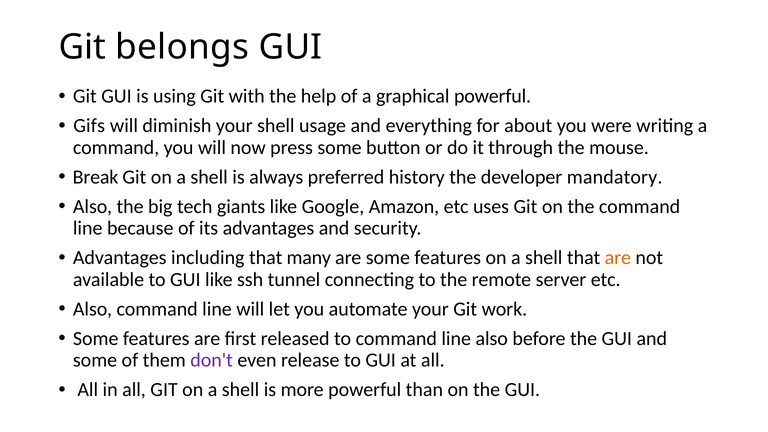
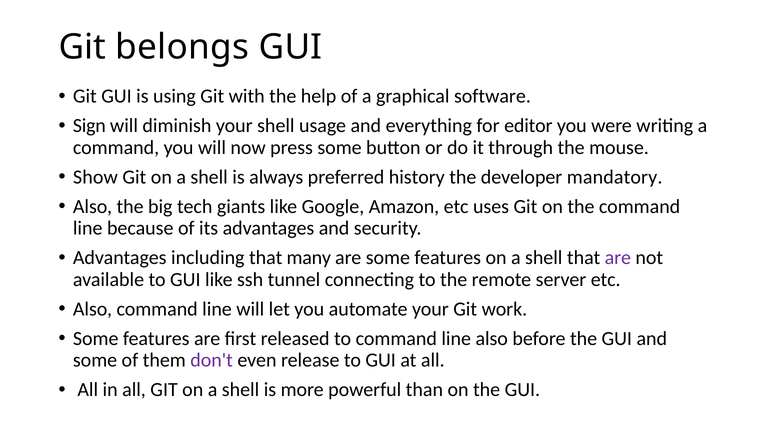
graphical powerful: powerful -> software (492, 96)
Gifs: Gifs -> Sign (89, 126)
about: about -> editor (528, 126)
Break: Break -> Show (95, 177)
are colour: orange -> purple (618, 258)
